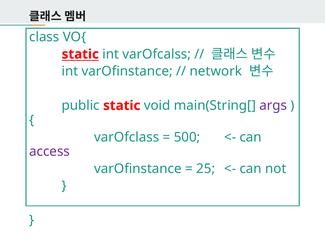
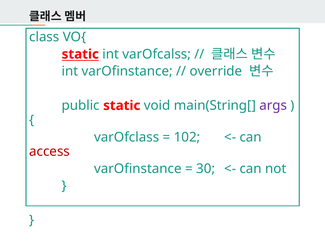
network: network -> override (216, 71)
500: 500 -> 102 (187, 137)
access colour: purple -> red (50, 151)
25: 25 -> 30 (206, 169)
